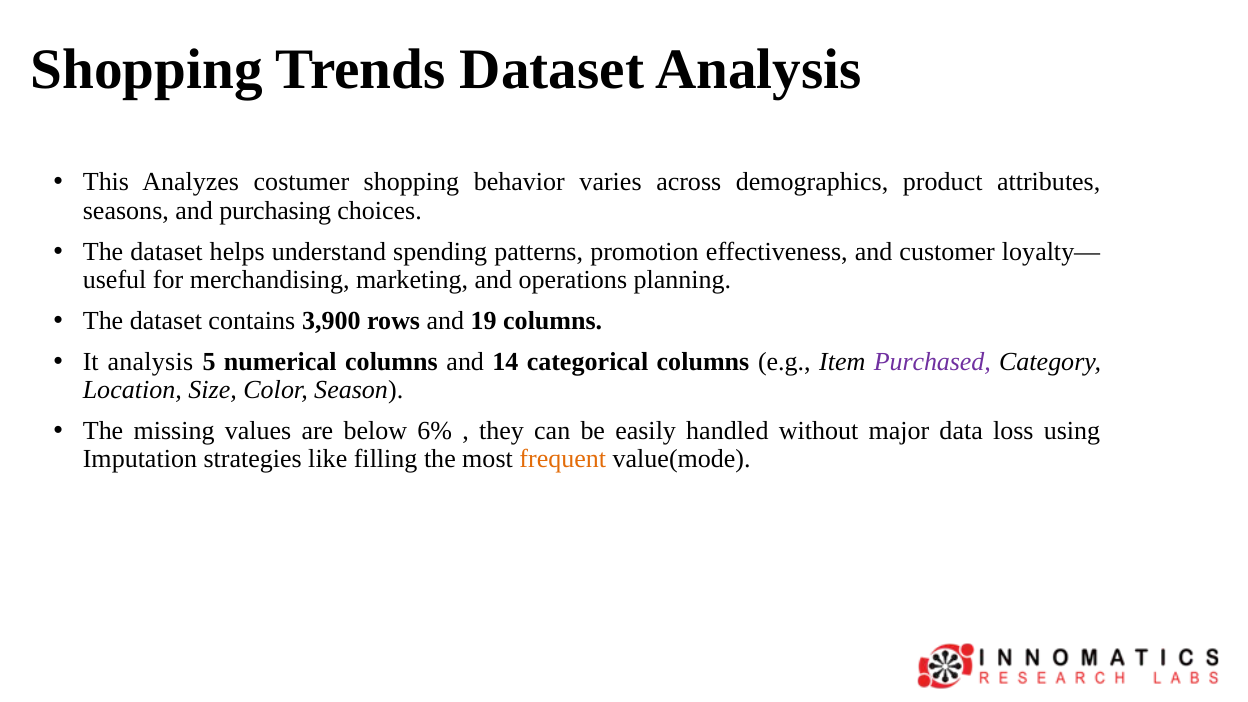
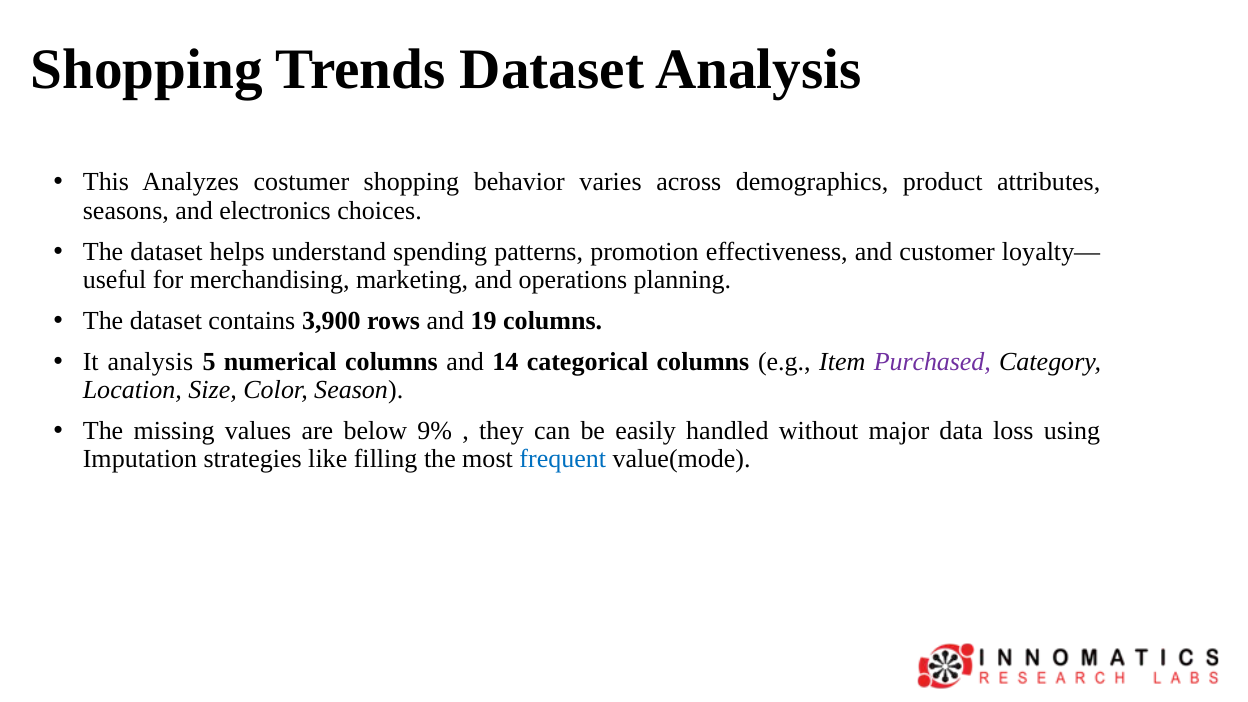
purchasing: purchasing -> electronics (275, 210)
6%: 6% -> 9% (435, 431)
frequent colour: orange -> blue (563, 459)
